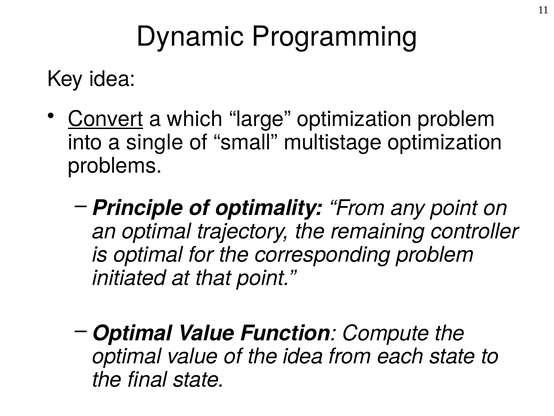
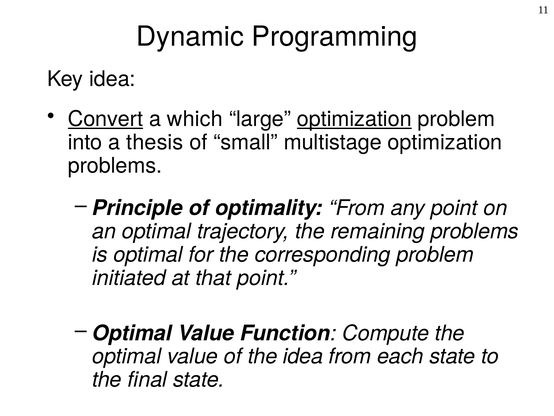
optimization underline: none -> present (354, 119)
single: single -> thesis (155, 142)
remaining controller: controller -> problems (475, 231)
